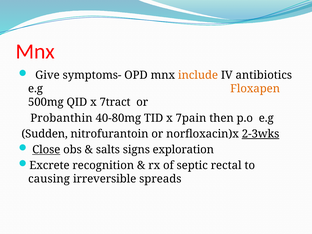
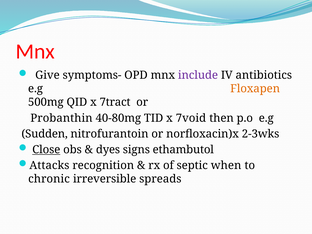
include colour: orange -> purple (198, 75)
7pain: 7pain -> 7void (191, 118)
2-3wks underline: present -> none (261, 134)
salts: salts -> dyes (108, 150)
exploration: exploration -> ethambutol (183, 150)
Excrete: Excrete -> Attacks (49, 165)
rectal: rectal -> when (226, 165)
causing: causing -> chronic (49, 179)
